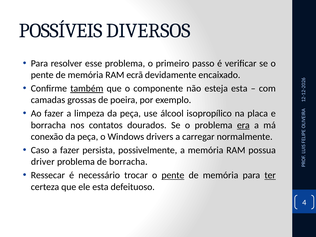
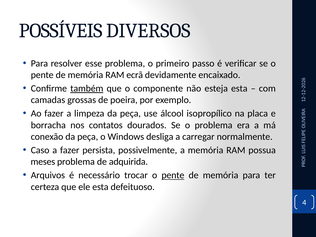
era underline: present -> none (243, 125)
drivers: drivers -> desliga (160, 137)
driver: driver -> meses (43, 162)
de borracha: borracha -> adquirida (128, 162)
Ressecar: Ressecar -> Arquivos (48, 175)
ter underline: present -> none (270, 175)
